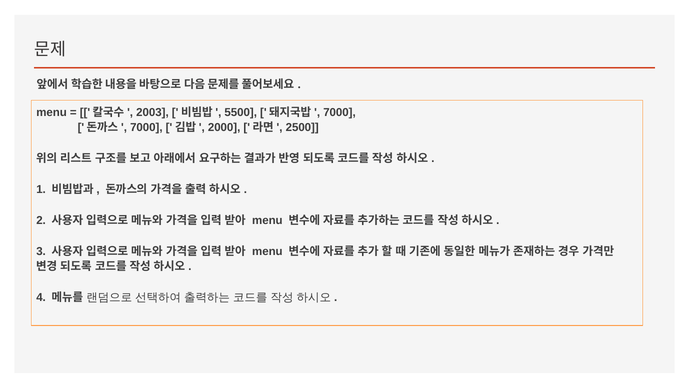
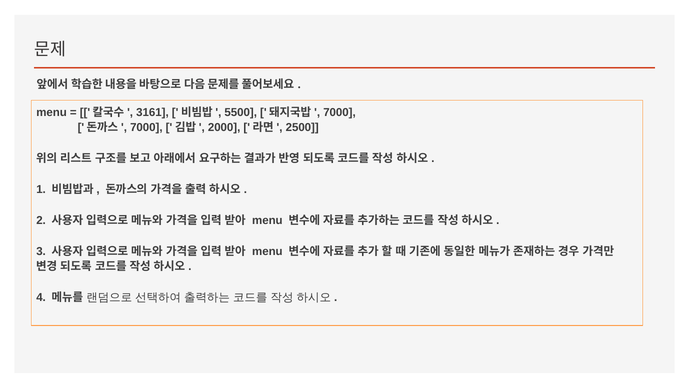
2003: 2003 -> 3161 (152, 112)
